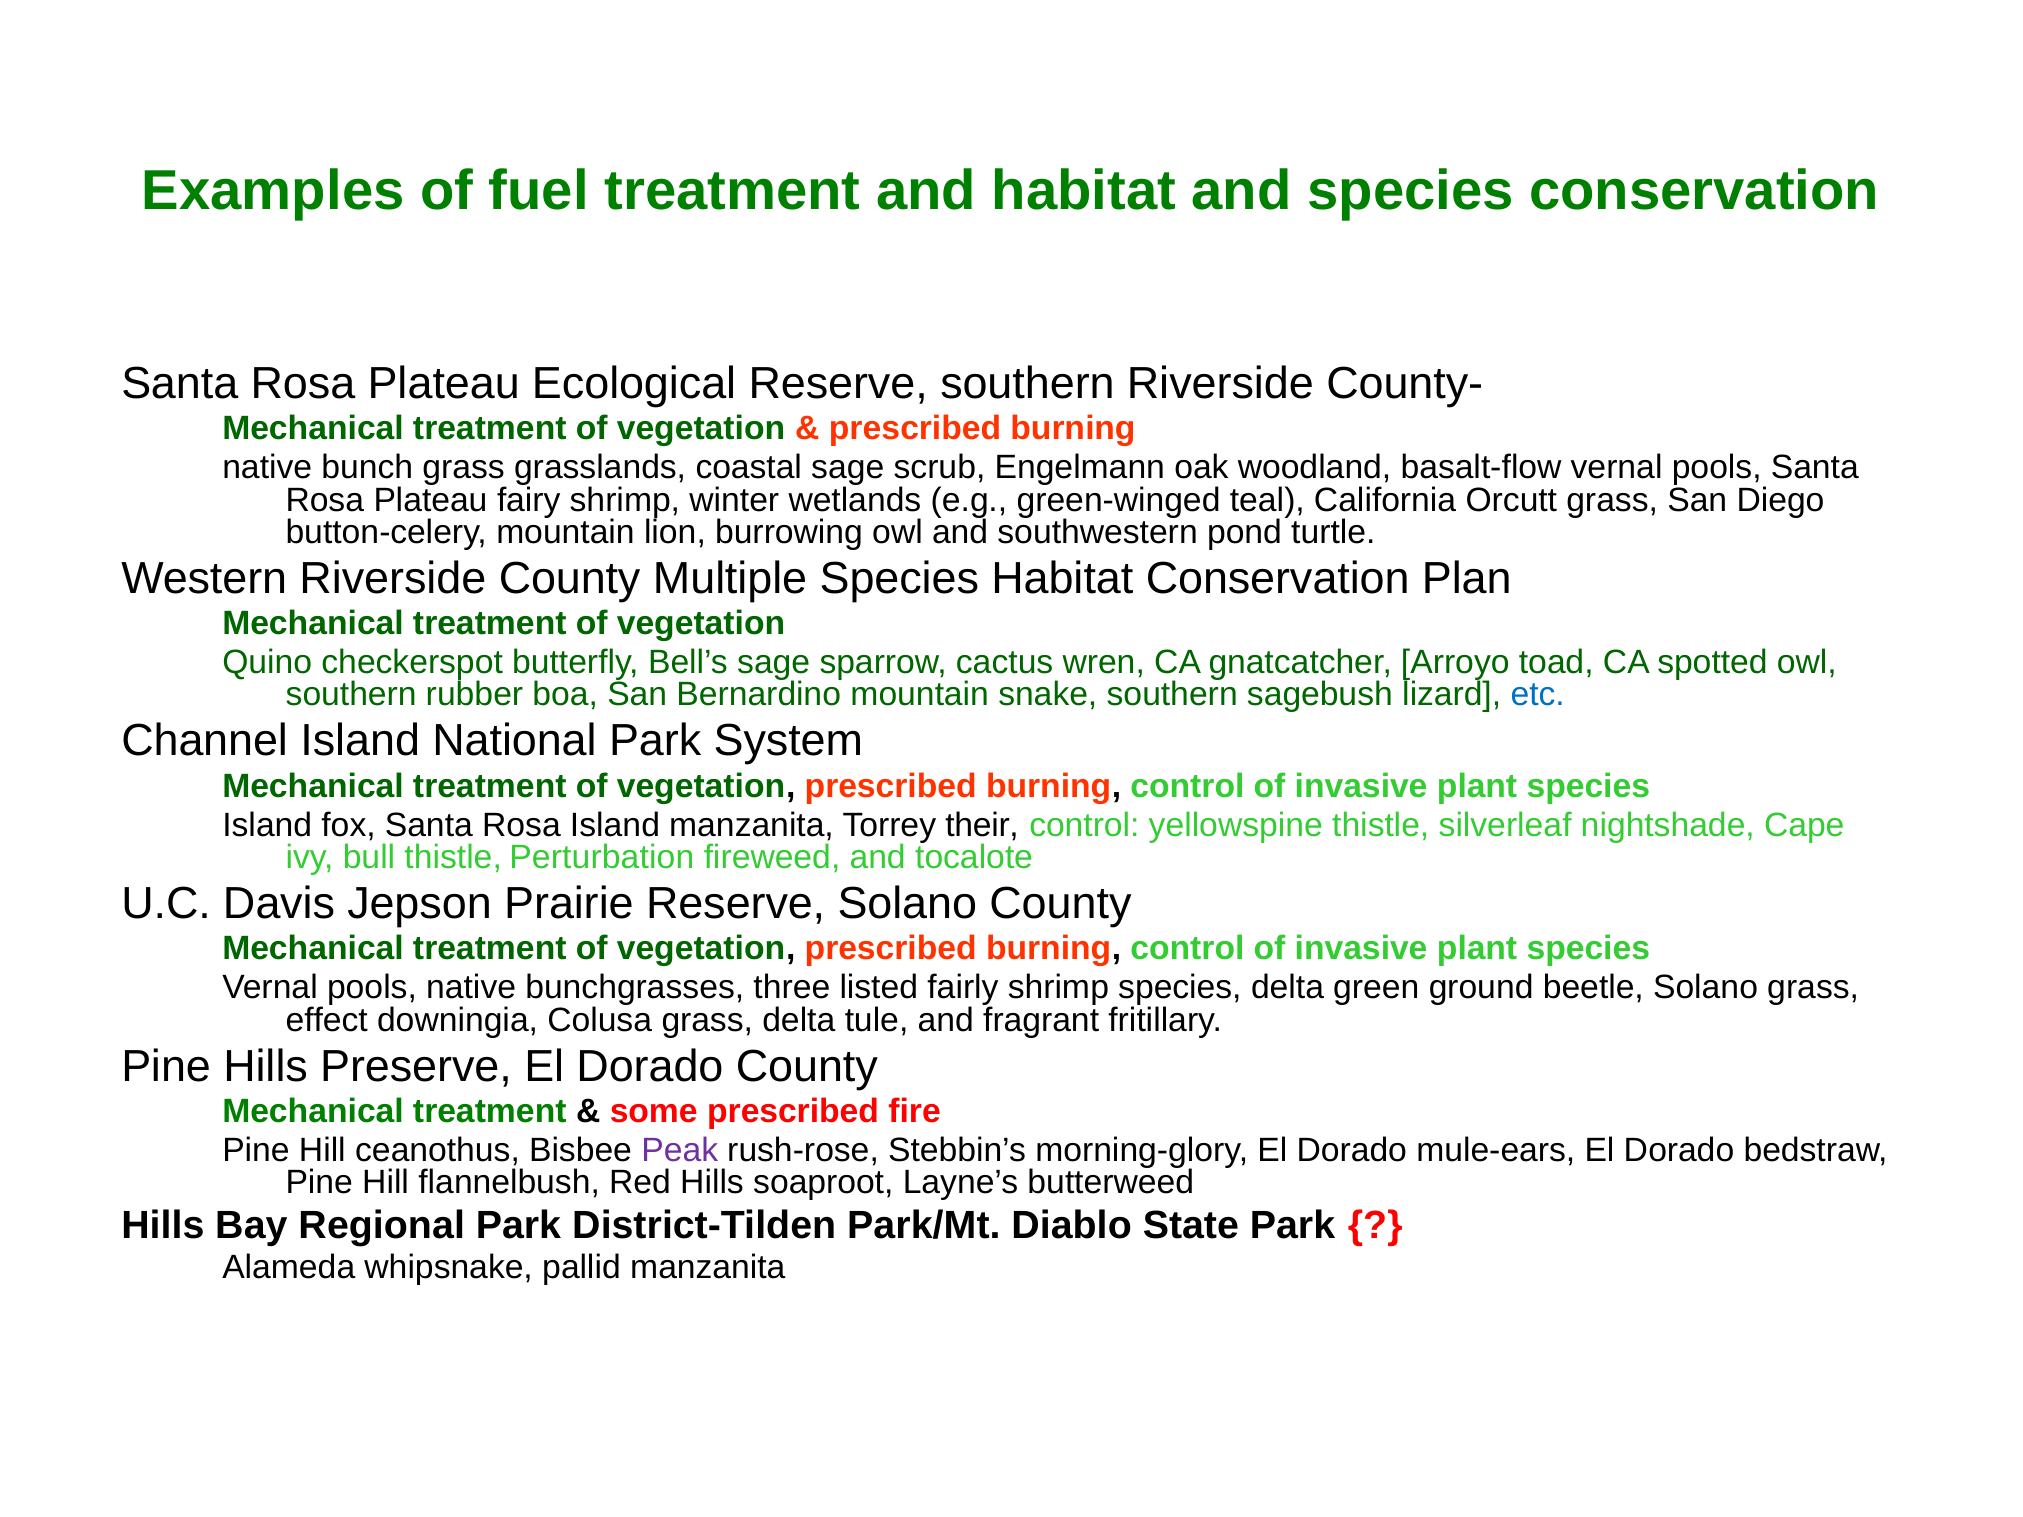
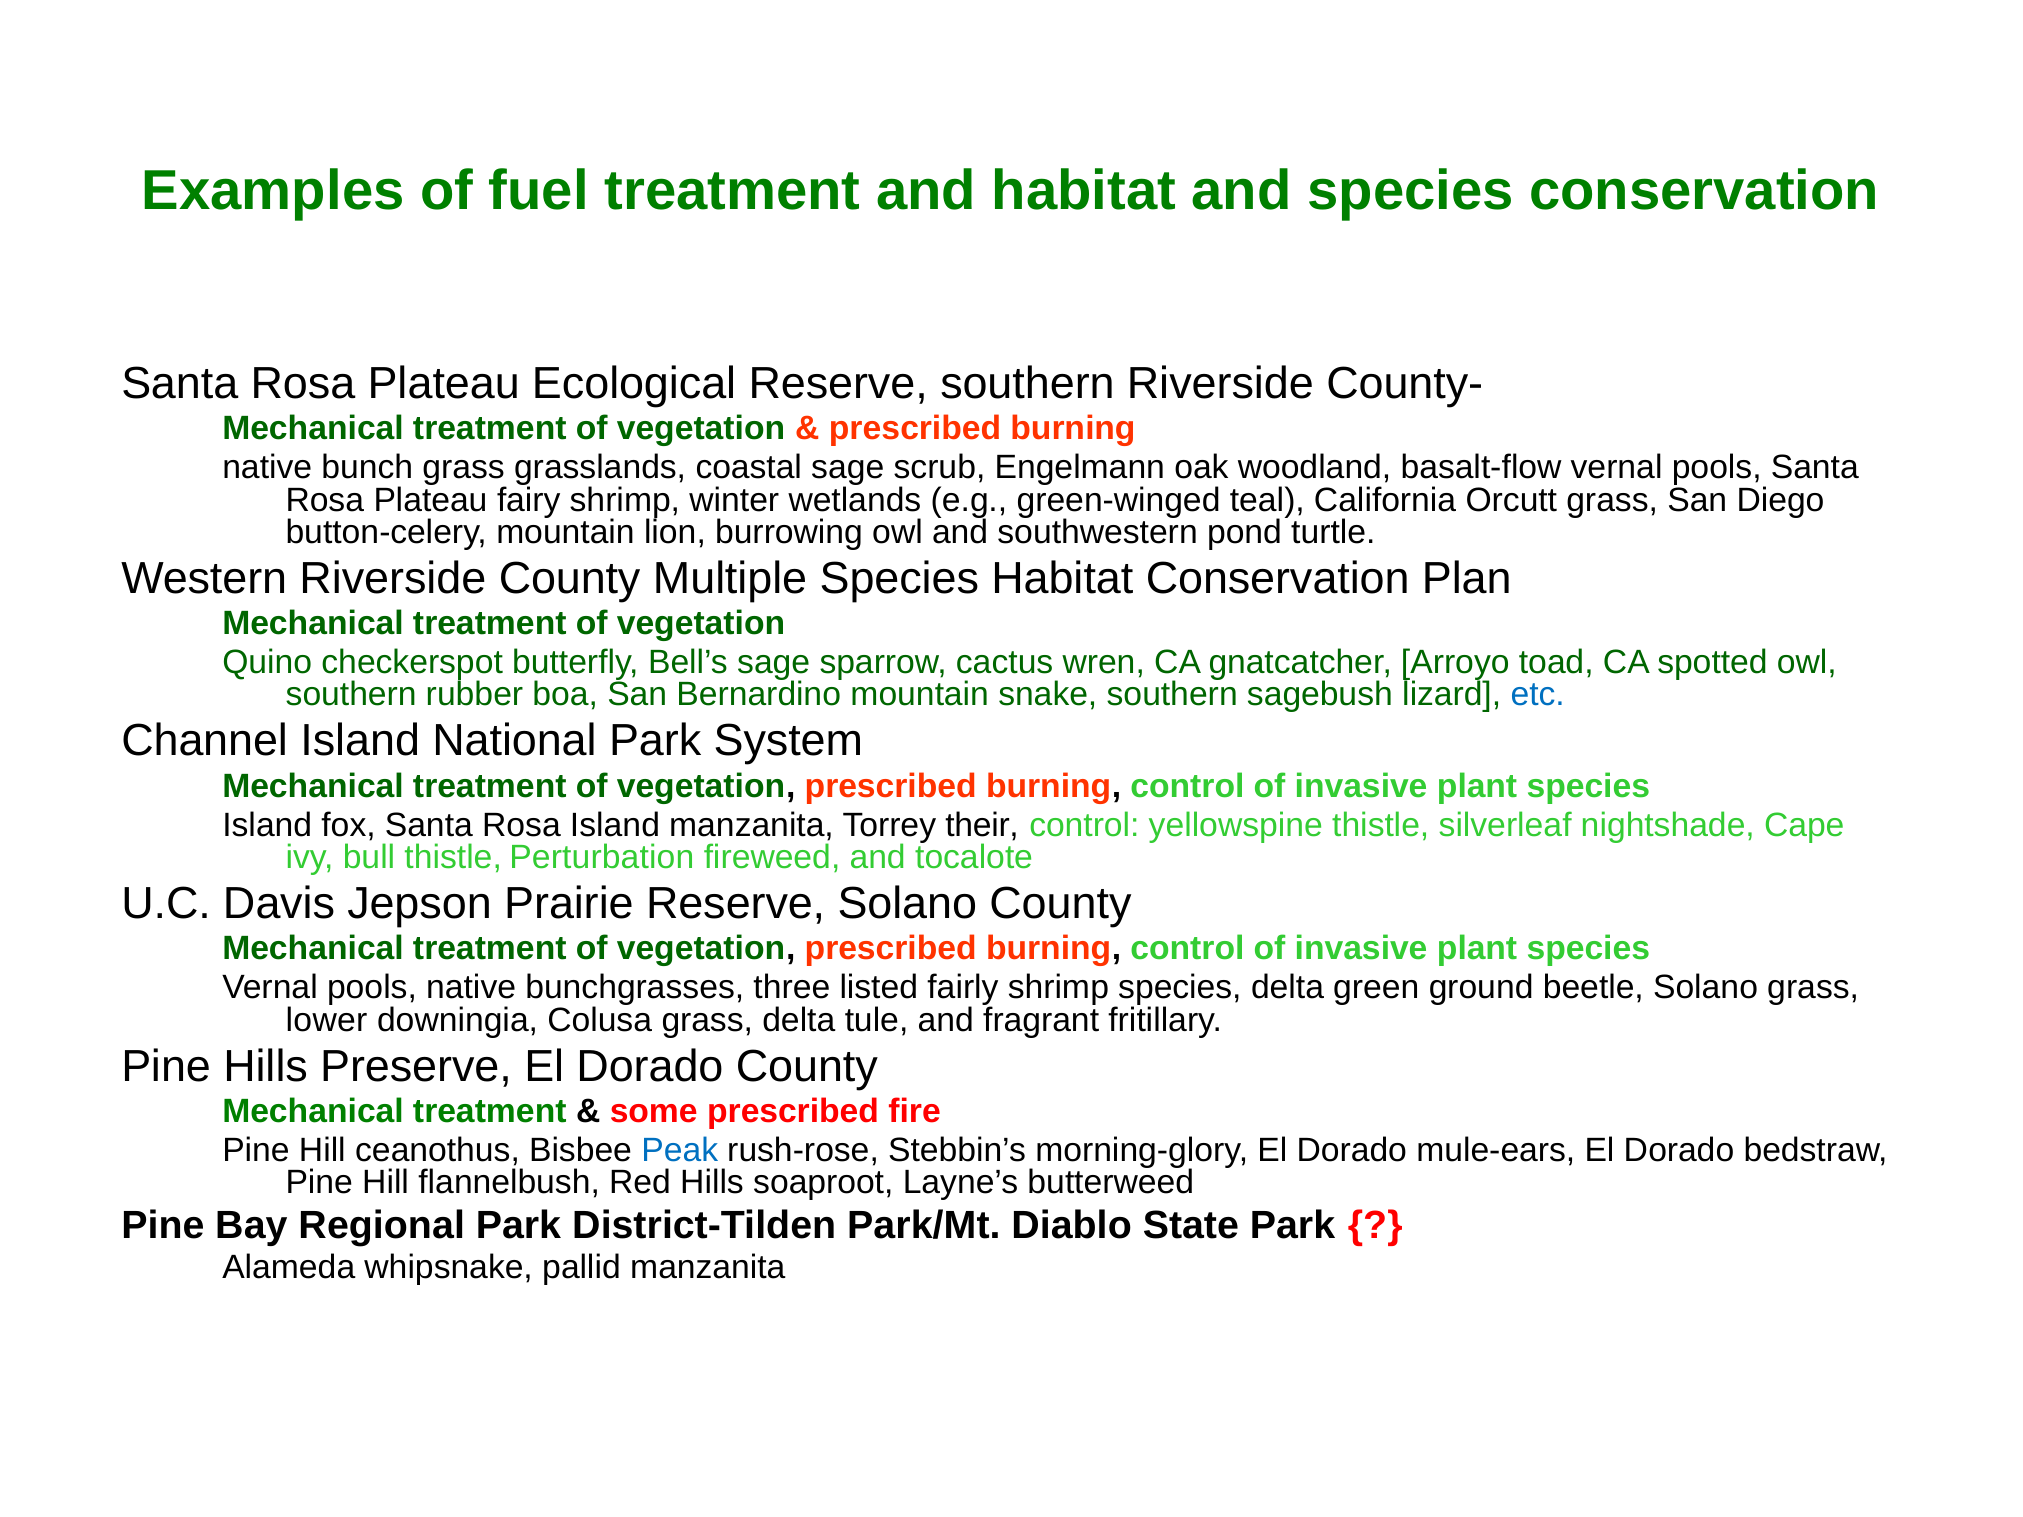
effect: effect -> lower (327, 1020)
Peak colour: purple -> blue (680, 1151)
Hills: Hills -> Pine (163, 1226)
